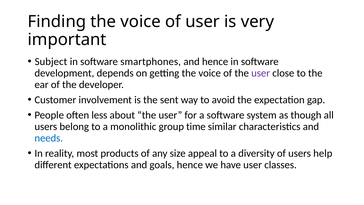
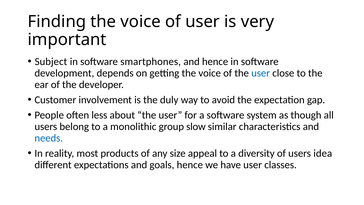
user colour: purple -> blue (261, 73)
sent: sent -> duly (169, 100)
time: time -> slow (196, 126)
help: help -> idea (323, 153)
